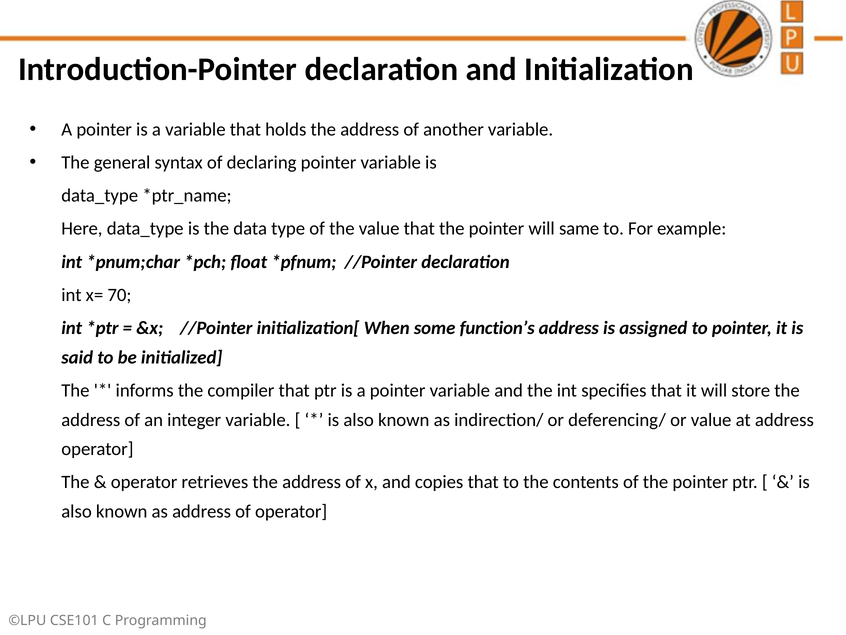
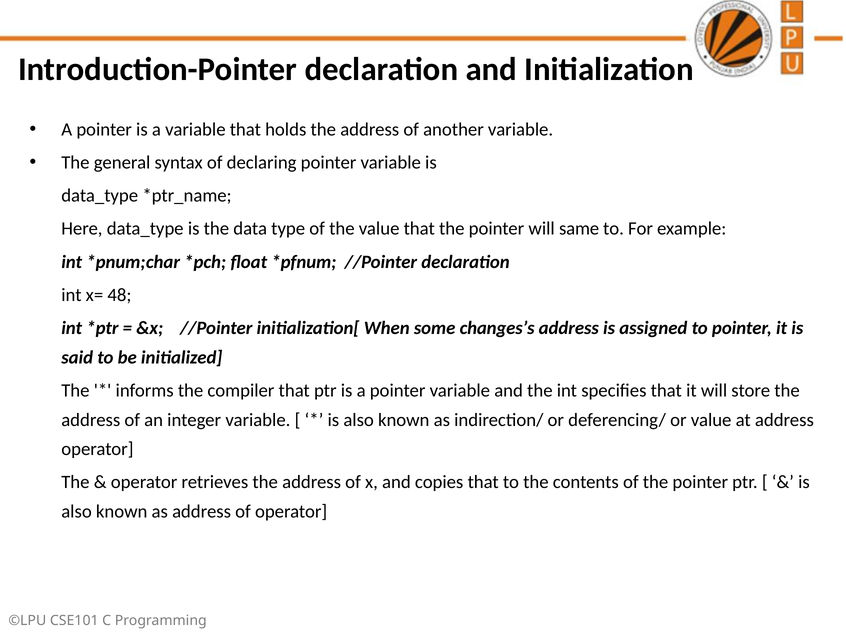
70: 70 -> 48 (119, 295)
function’s: function’s -> changes’s (497, 328)
